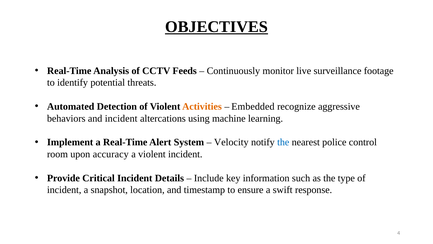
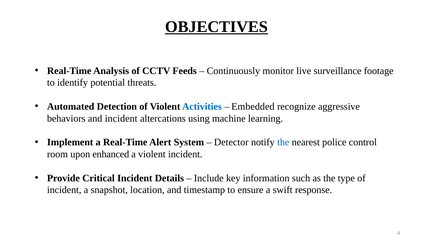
Activities colour: orange -> blue (202, 106)
Velocity: Velocity -> Detector (231, 142)
accuracy: accuracy -> enhanced (111, 154)
